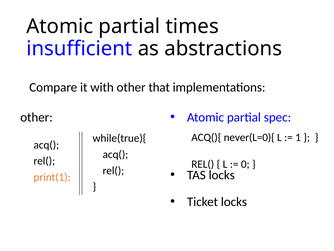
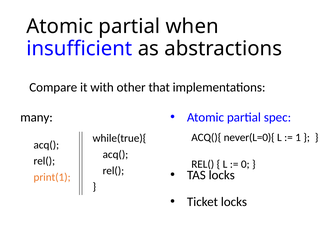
times: times -> when (192, 26)
other: other -> many (37, 117)
